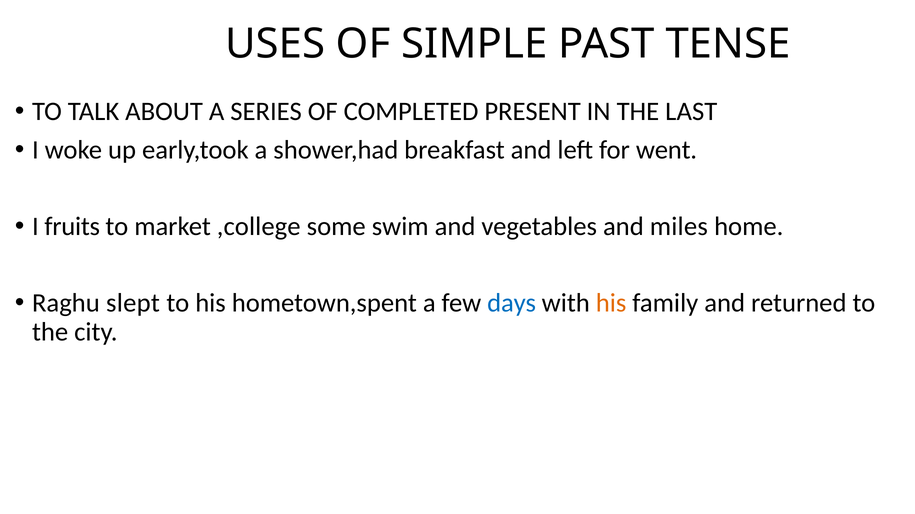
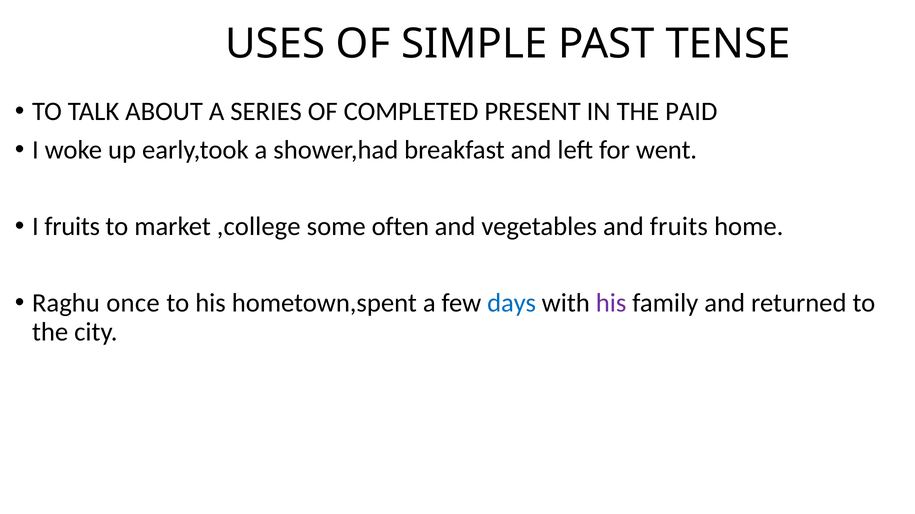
LAST: LAST -> PAID (691, 112)
swim: swim -> often (400, 227)
and miles: miles -> fruits (679, 227)
slept: slept -> once (133, 303)
his colour: orange -> purple (611, 303)
